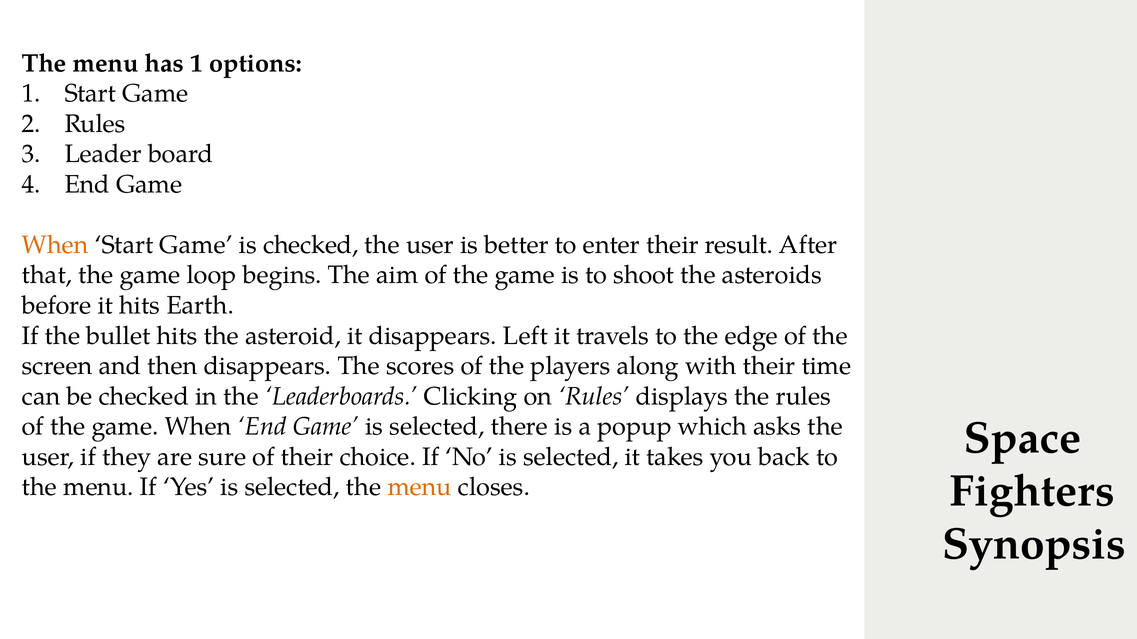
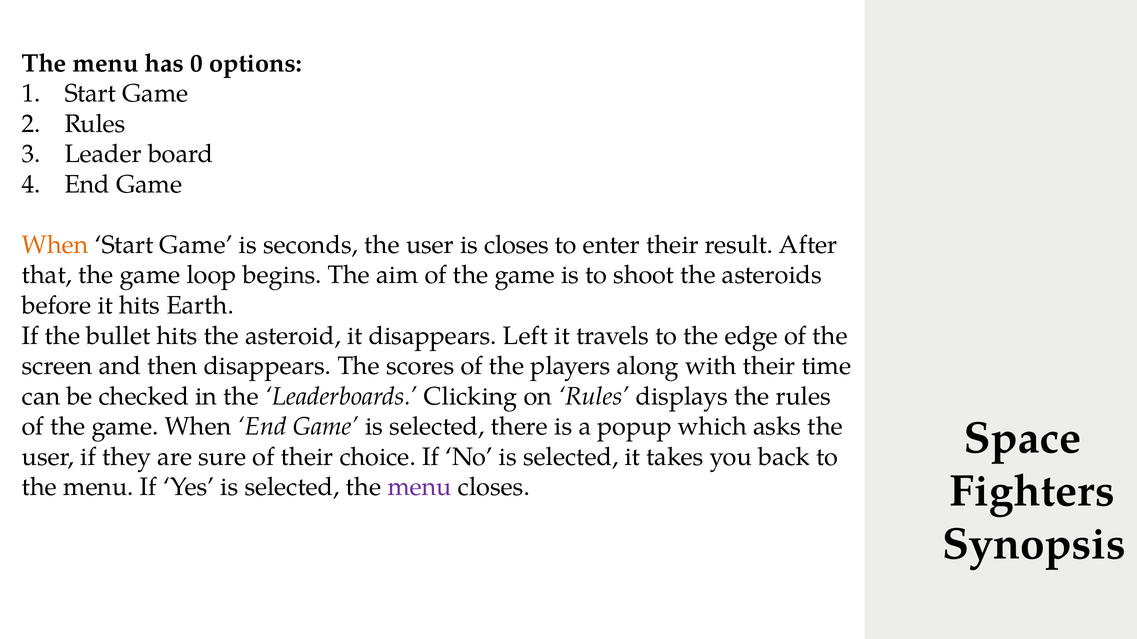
has 1: 1 -> 0 (197, 63)
is checked: checked -> seconds (311, 245)
is better: better -> closes (517, 245)
menu colour: orange -> purple (420, 488)
